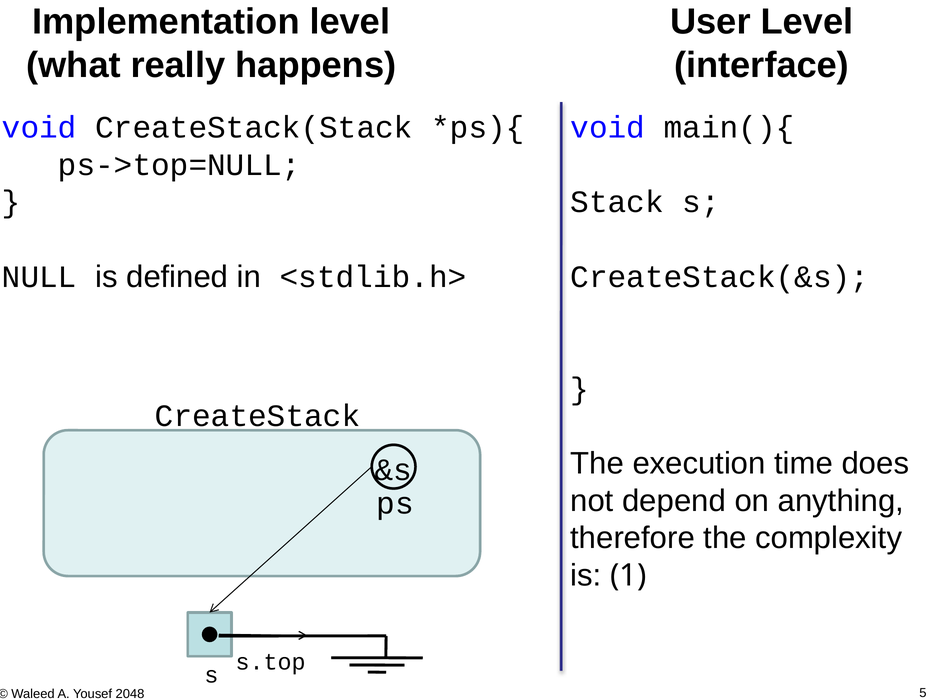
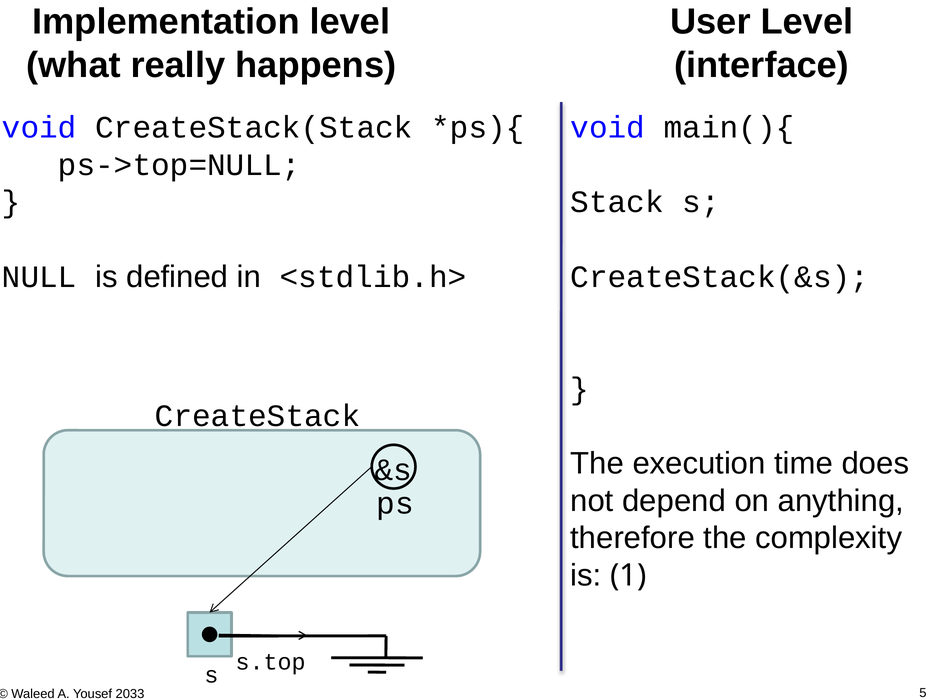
2048: 2048 -> 2033 (130, 694)
